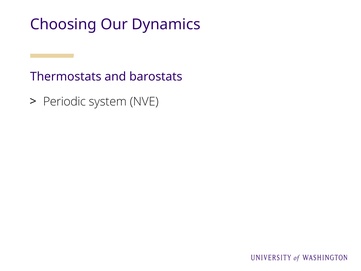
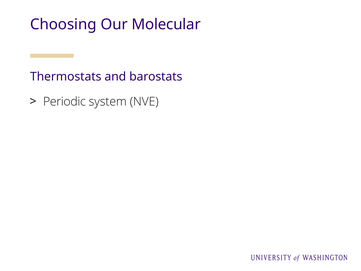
Dynamics: Dynamics -> Molecular (166, 24)
